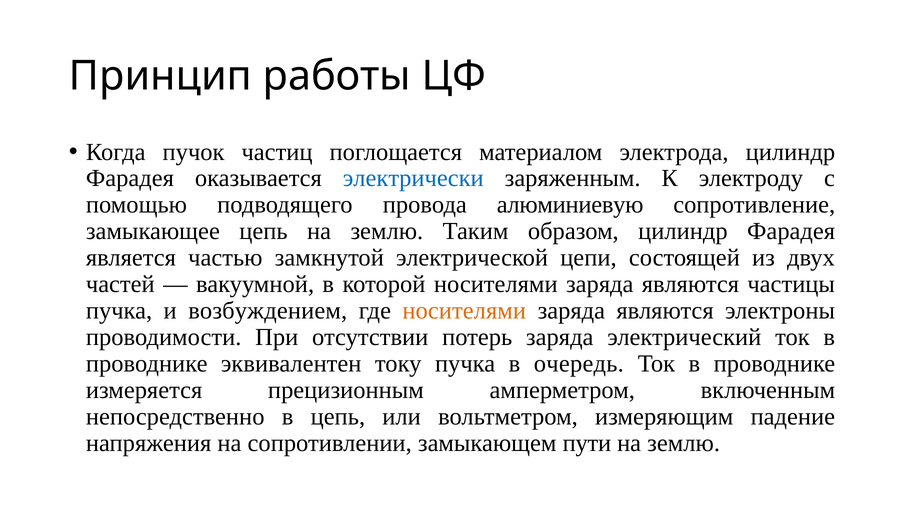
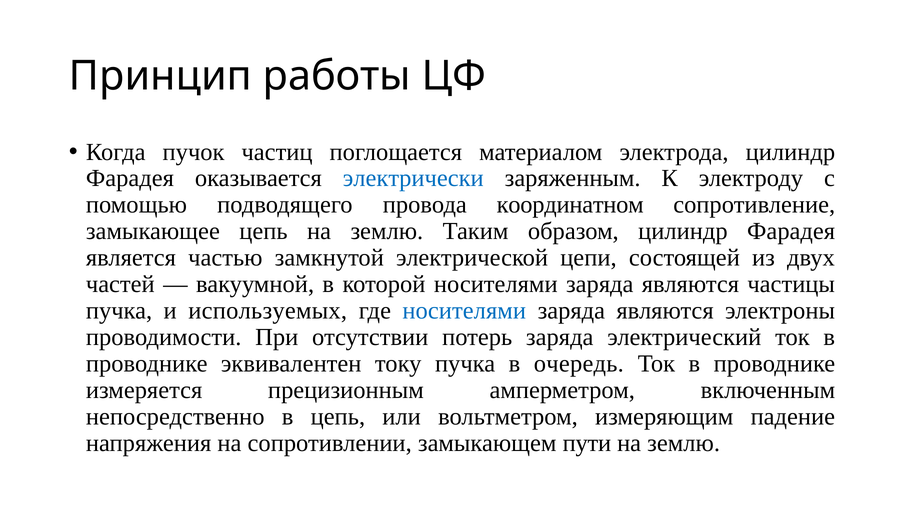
алюминиевую: алюминиевую -> координатном (570, 205)
возбуждением: возбуждением -> используемых (268, 311)
носителями colour: orange -> blue (464, 311)
